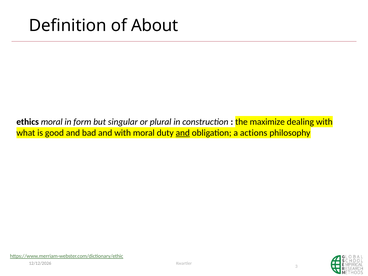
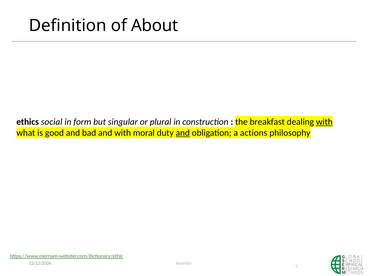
ethics moral: moral -> social (52, 122)
maximize: maximize -> breakfast (267, 122)
with underline: none -> present (324, 122)
